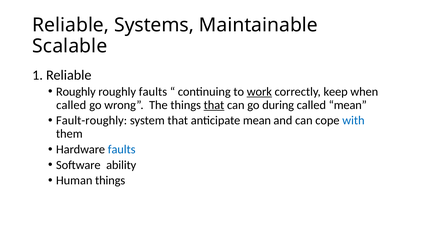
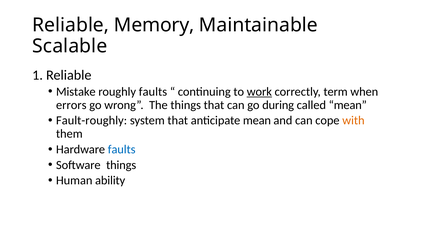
Systems: Systems -> Memory (154, 25)
Roughly: Roughly -> Mistake (76, 92)
keep: keep -> term (336, 92)
called: called -> errors (71, 105)
that underline: present -> none (214, 105)
with colour: blue -> orange (353, 121)
Software ability: ability -> things (121, 165)
Human things: things -> ability (110, 180)
